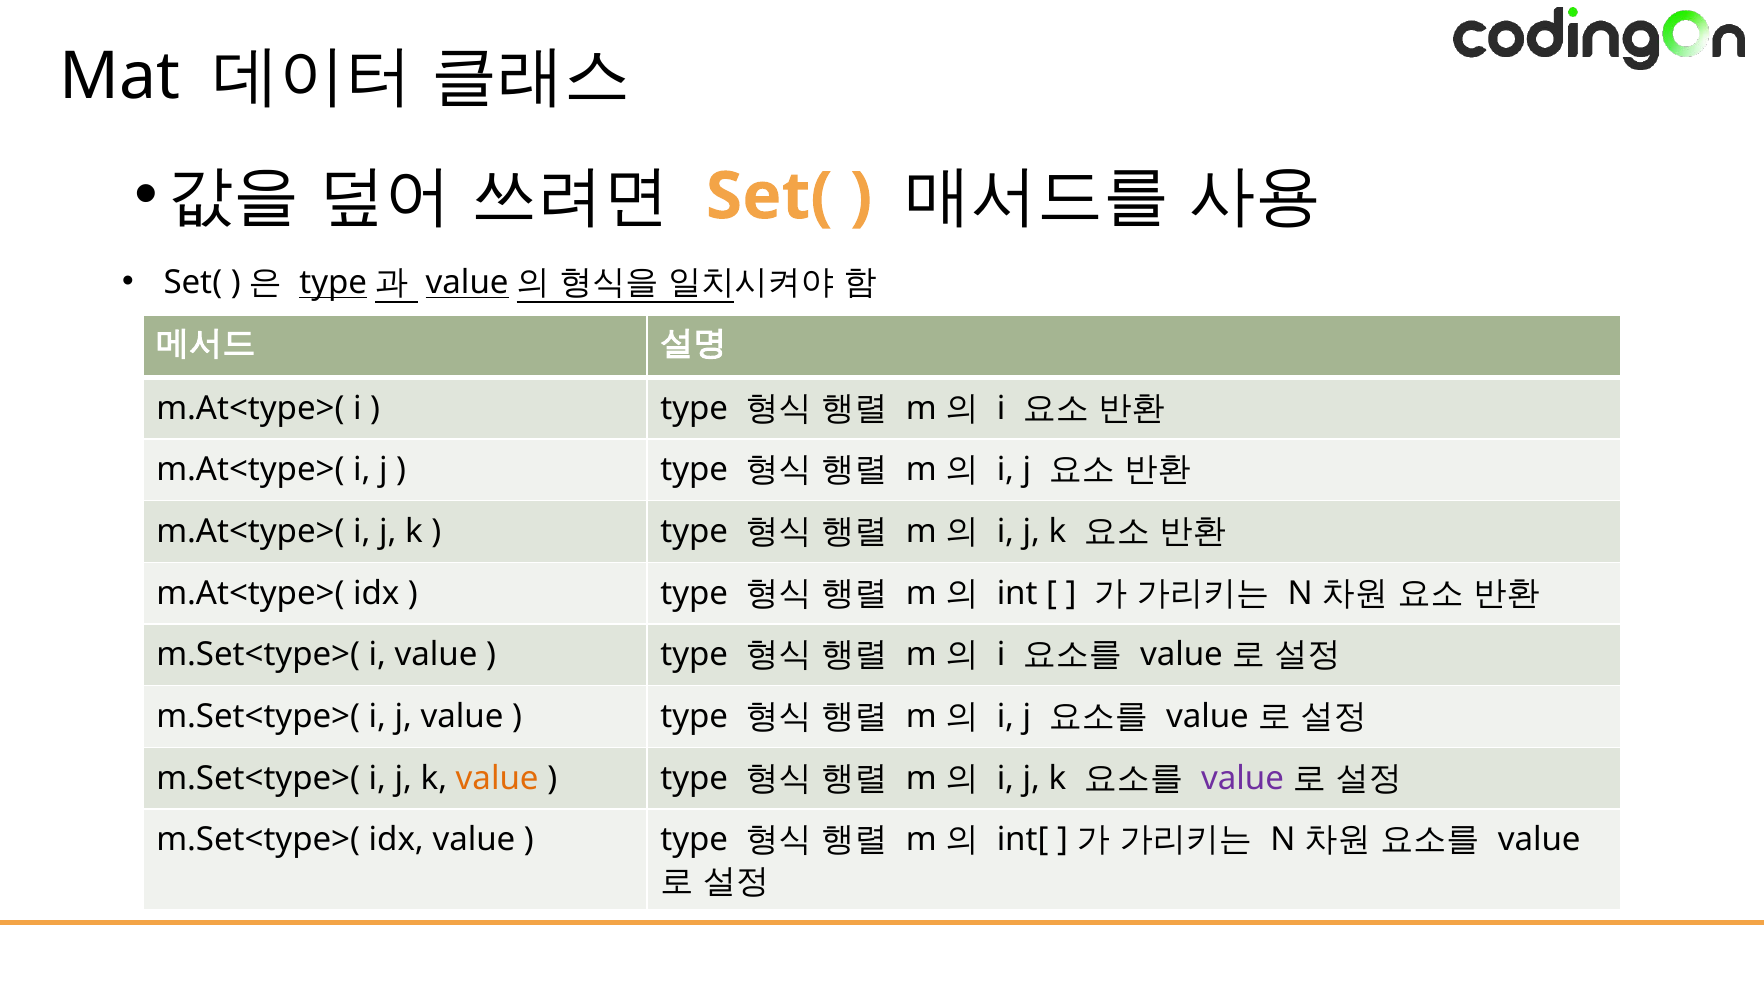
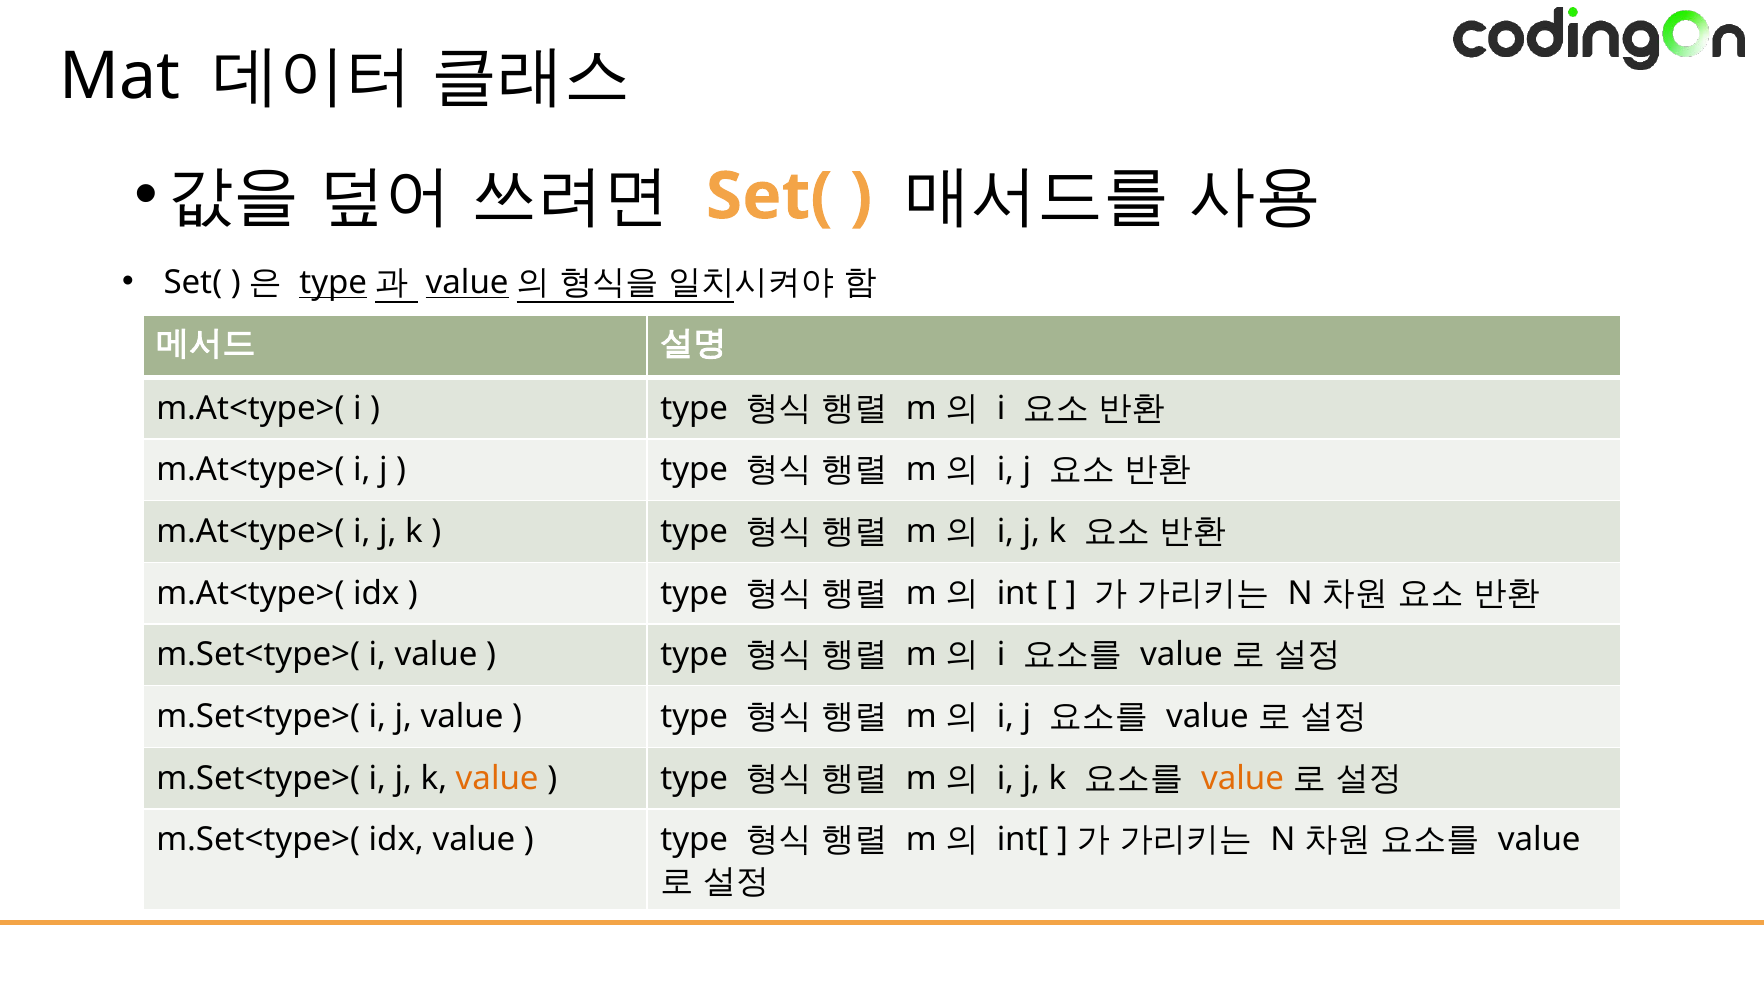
value colour: purple -> orange (1243, 779)
